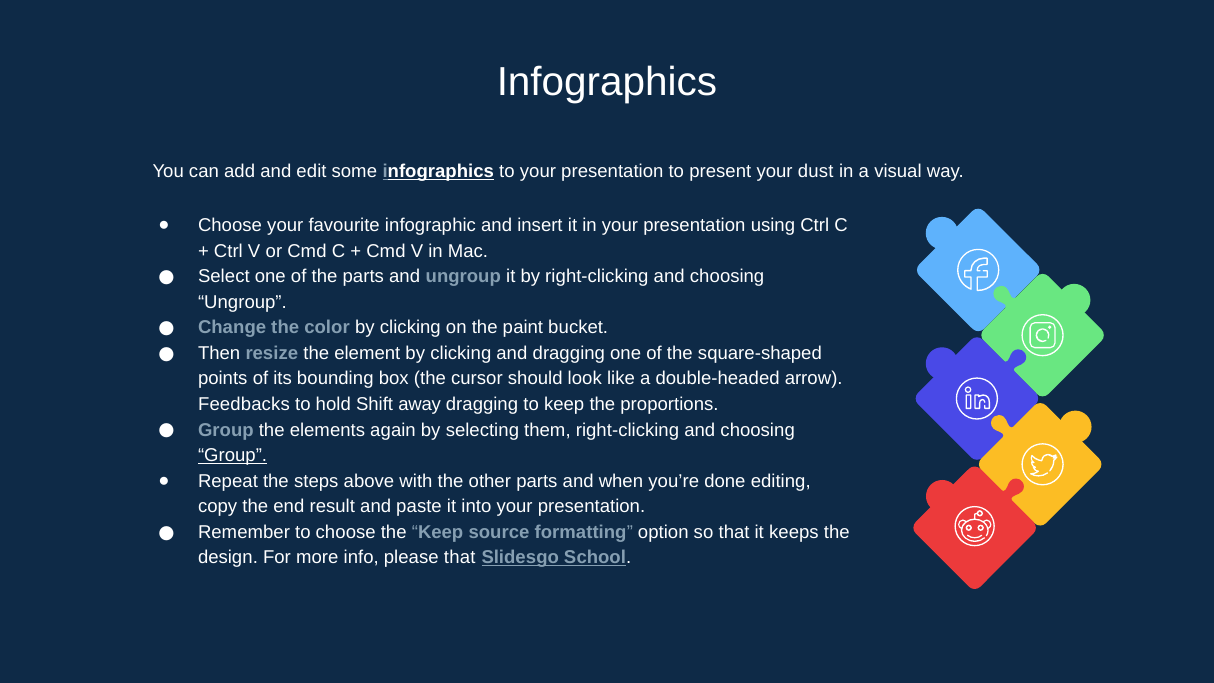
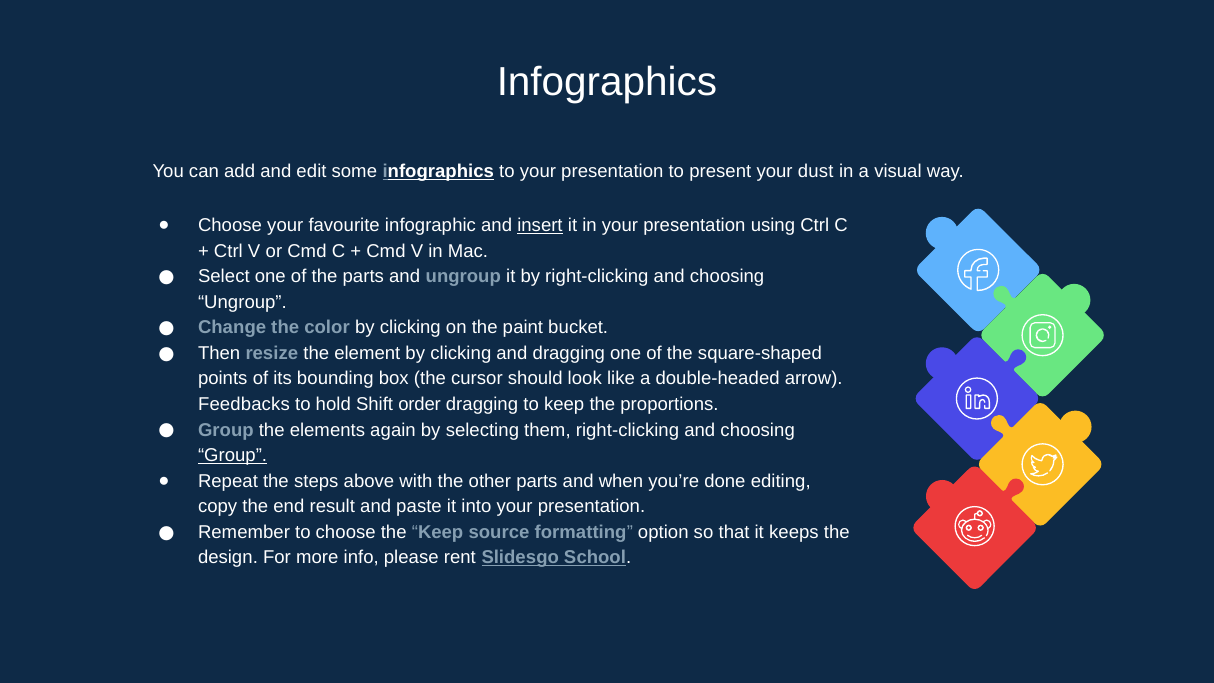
insert underline: none -> present (540, 225)
away: away -> order (420, 404)
please that: that -> rent (460, 558)
